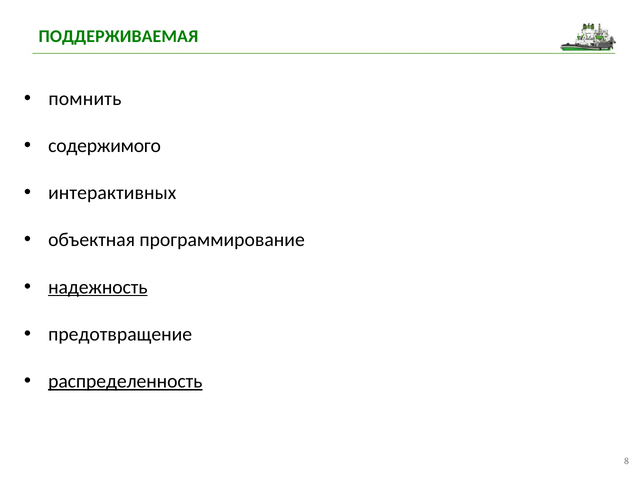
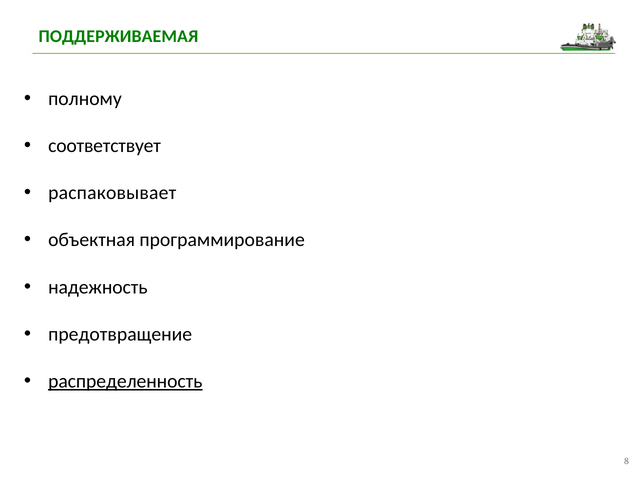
помнить: помнить -> полному (85, 99)
содержимого: содержимого -> соответствует (105, 146)
интерактивных: интерактивных -> распаковывает (112, 193)
надежность underline: present -> none (98, 287)
